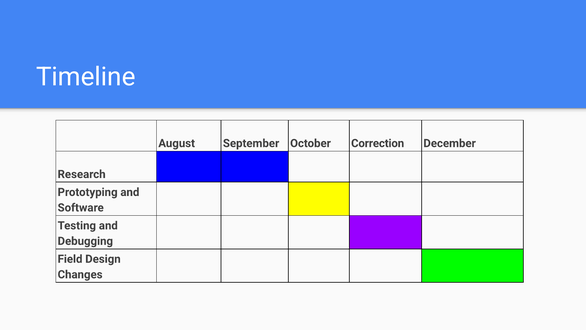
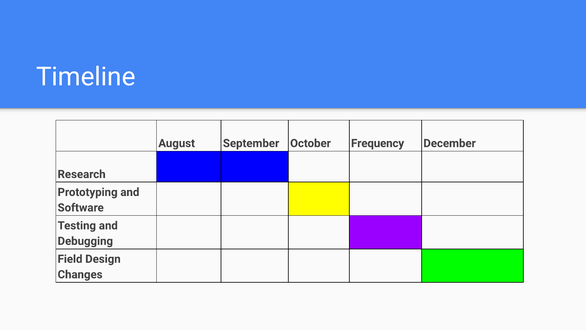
Correction: Correction -> Frequency (378, 143)
